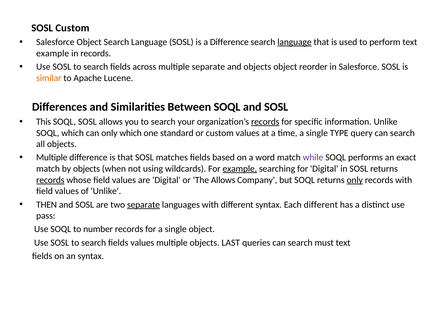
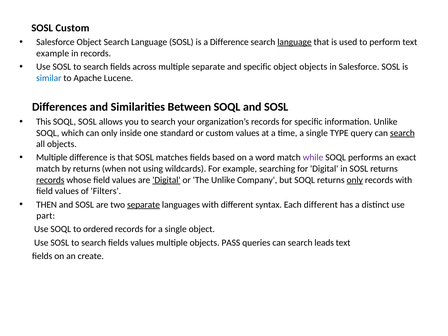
and objects: objects -> specific (257, 67)
object reorder: reorder -> objects (313, 67)
similar colour: orange -> blue (49, 78)
records underline: present -> none (265, 122)
only which: which -> inside (131, 133)
search underline: none -> present (402, 133)
by objects: objects -> returns (87, 169)
example underline: present -> none (240, 169)
Digital underline: none -> present (166, 180)
The Allows: Allows -> Unlike (223, 180)
of Unlike: Unlike -> Filters (106, 191)
pass: pass -> part (46, 216)
number: number -> ordered (98, 229)
LAST: LAST -> PASS (231, 243)
must: must -> leads (324, 243)
an syntax: syntax -> create (91, 256)
